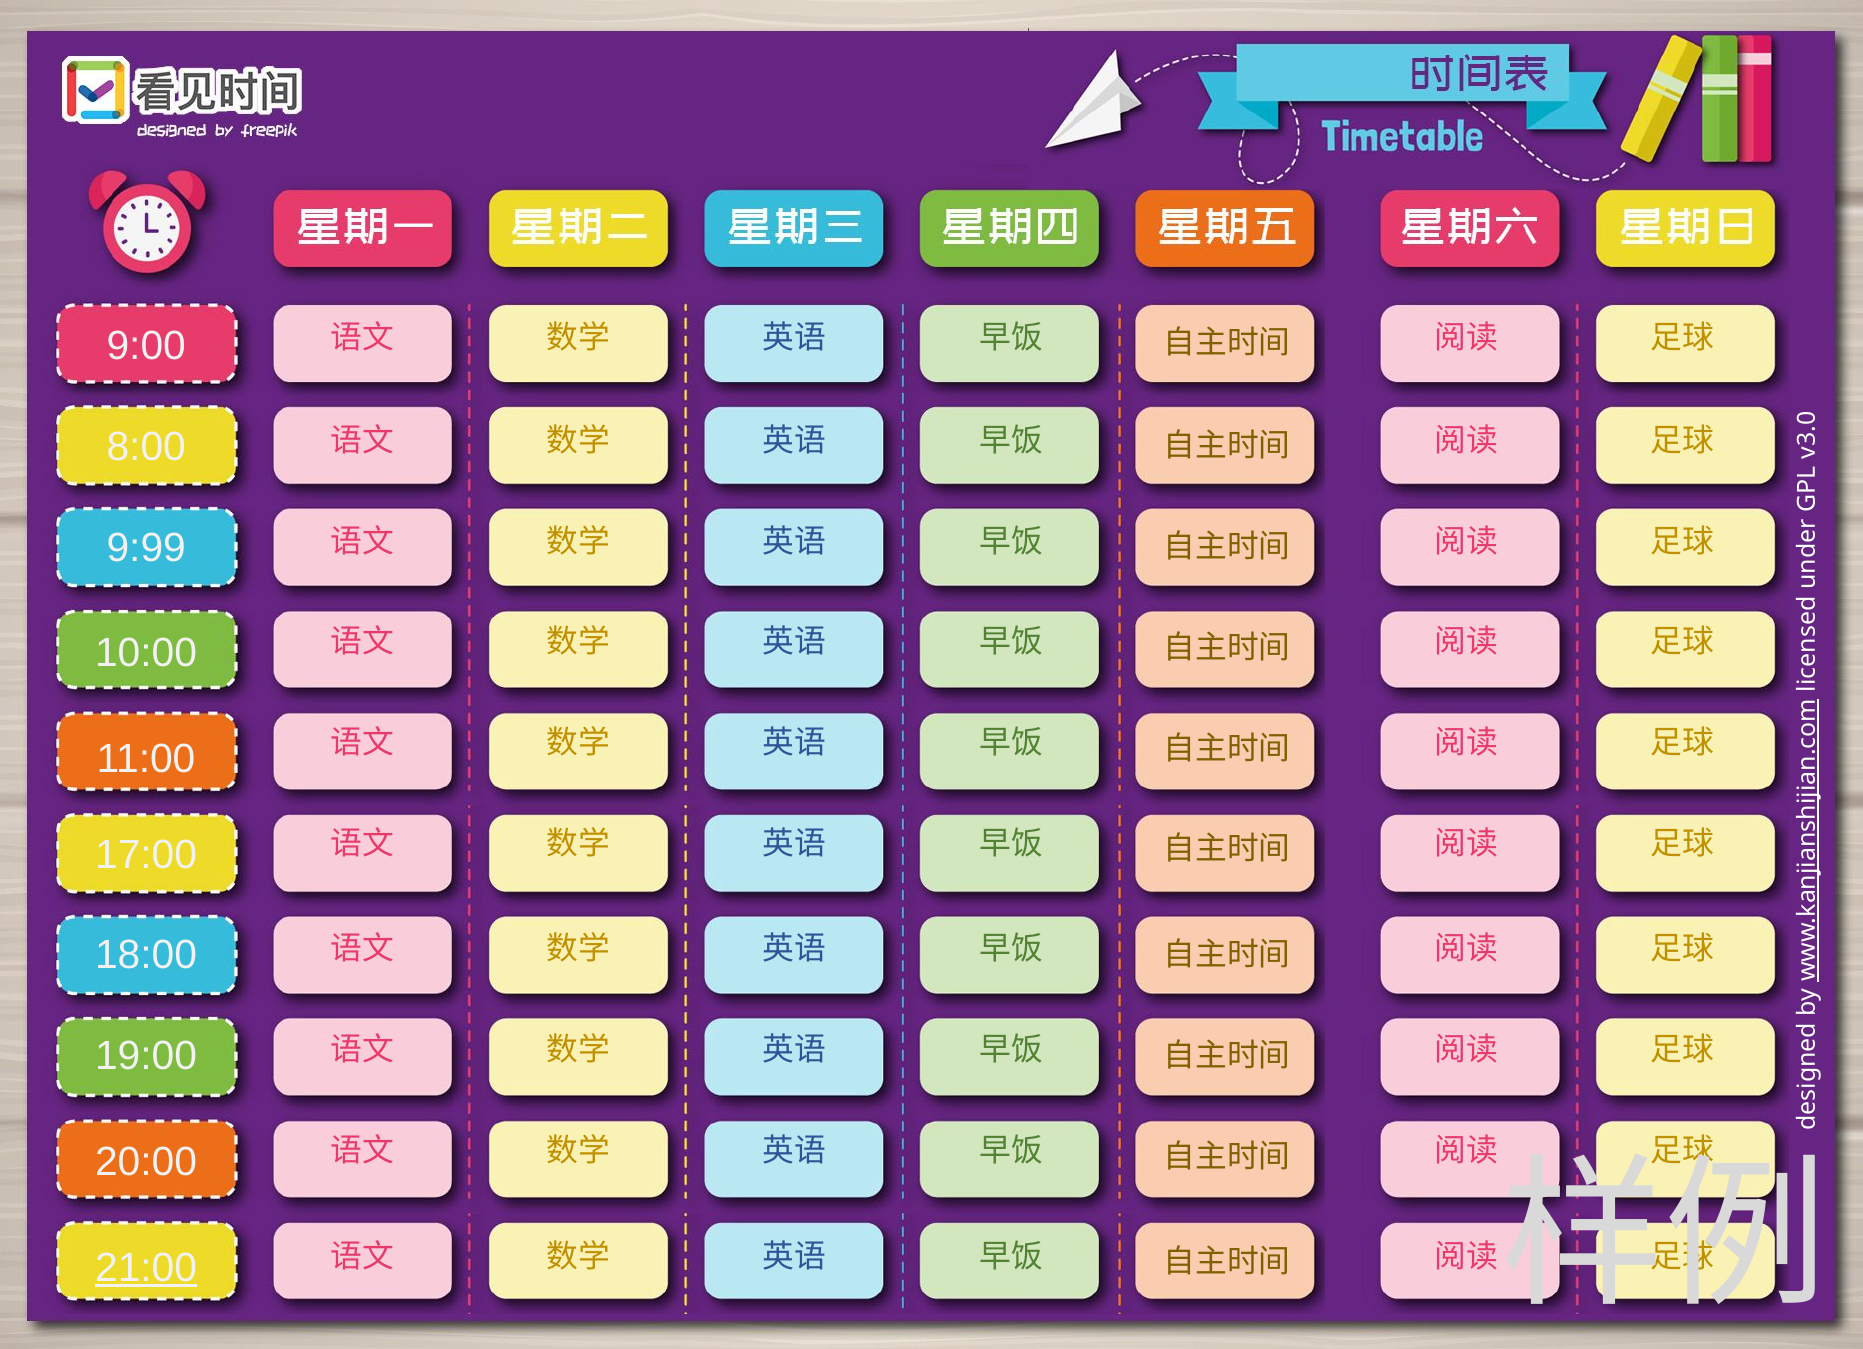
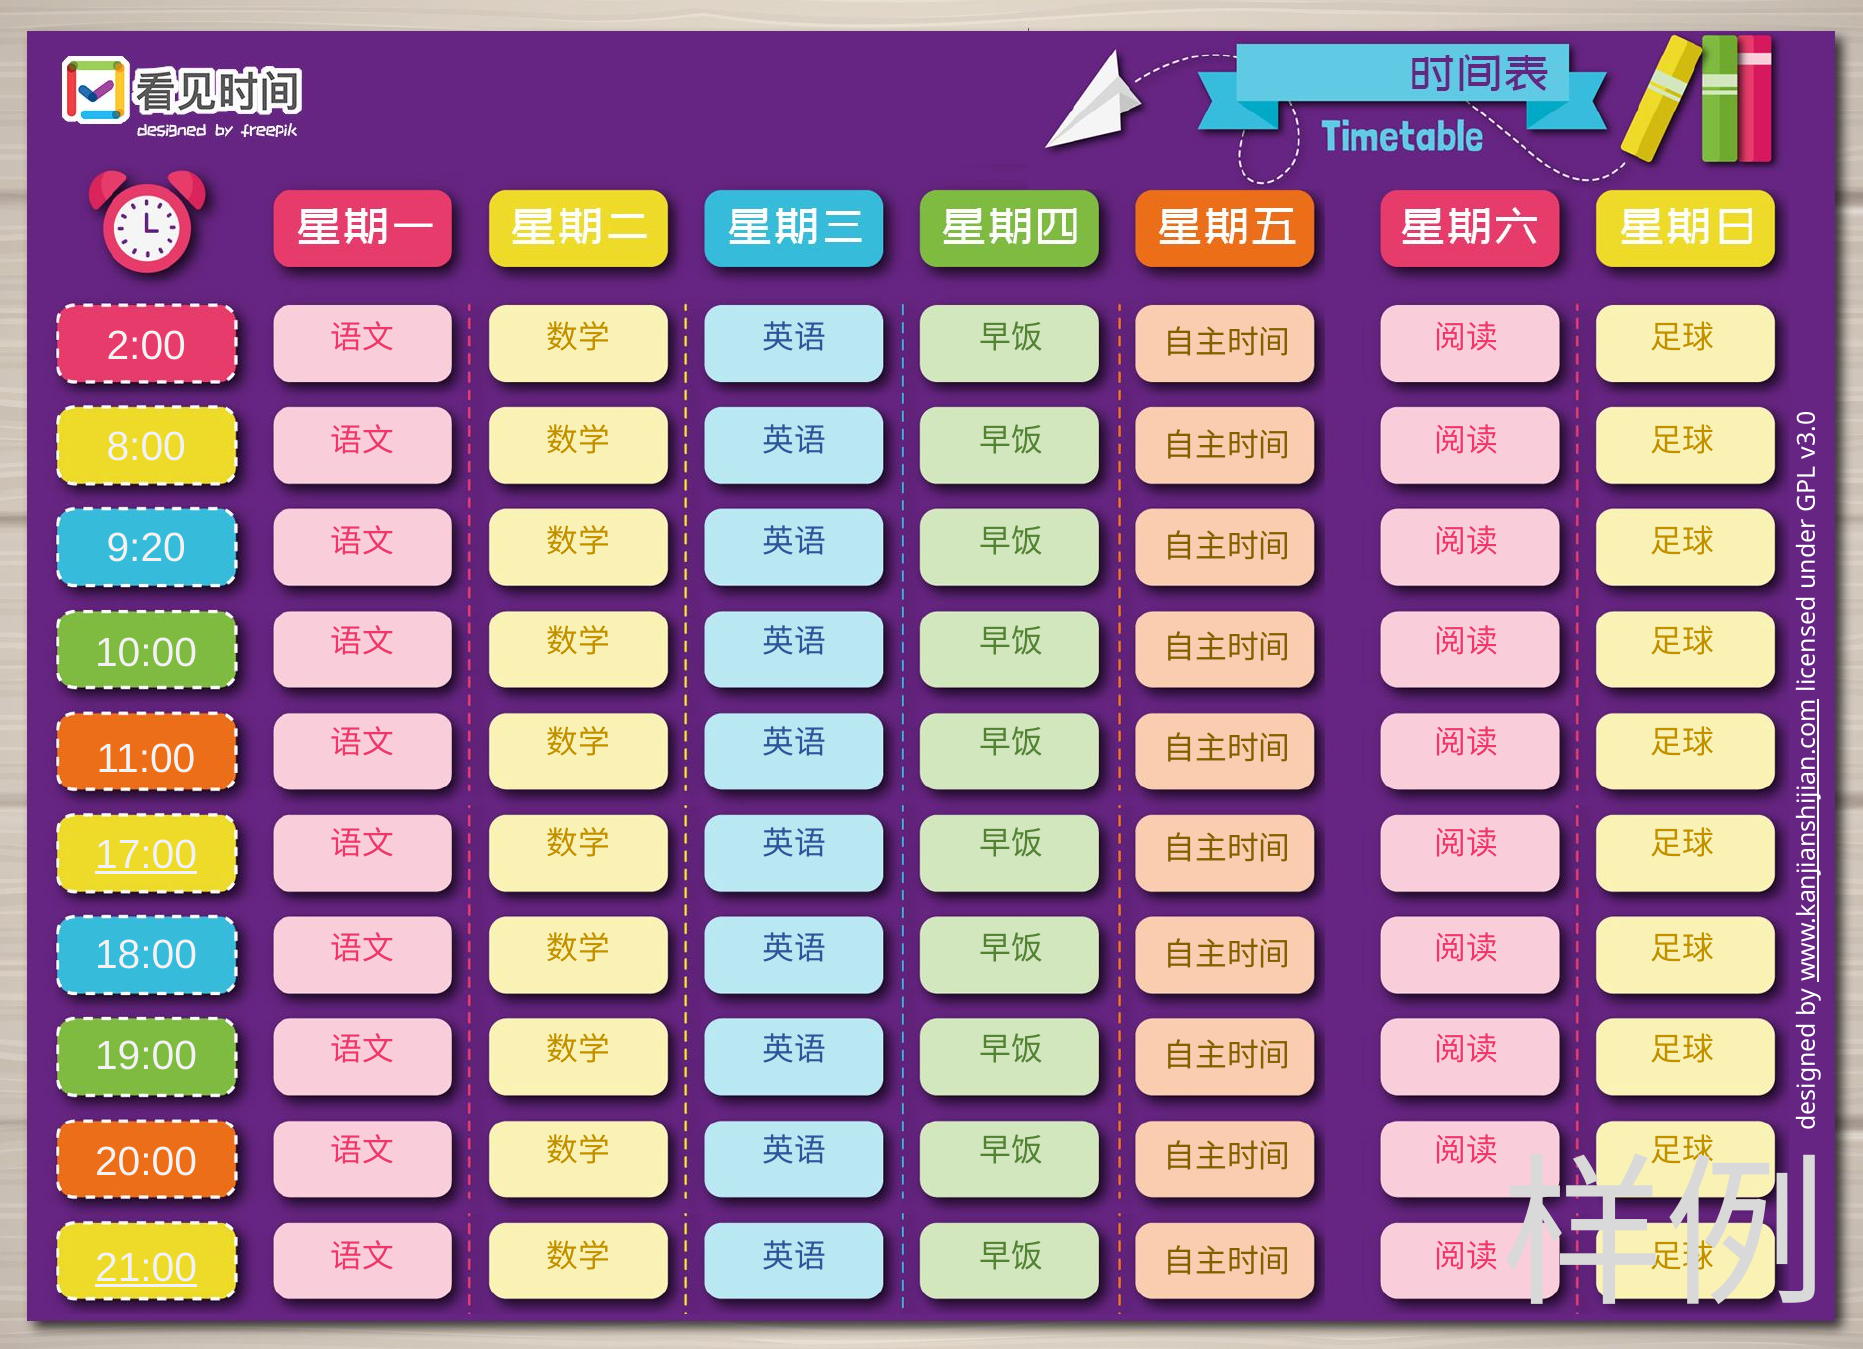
9:00: 9:00 -> 2:00 (146, 346)
9:99: 9:99 -> 9:20 (146, 548)
17:00 underline: none -> present (146, 855)
